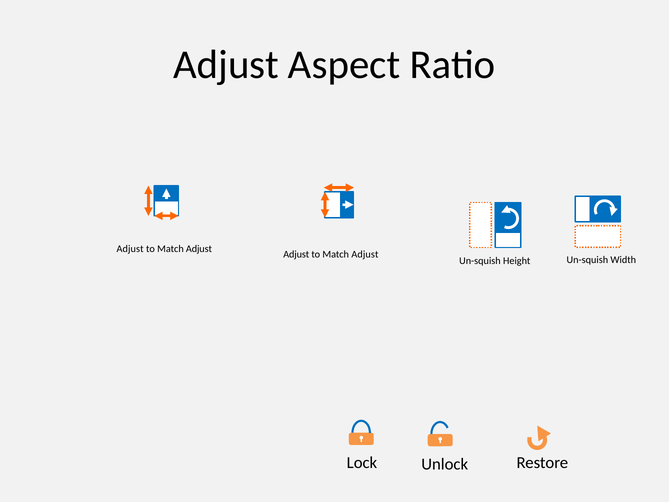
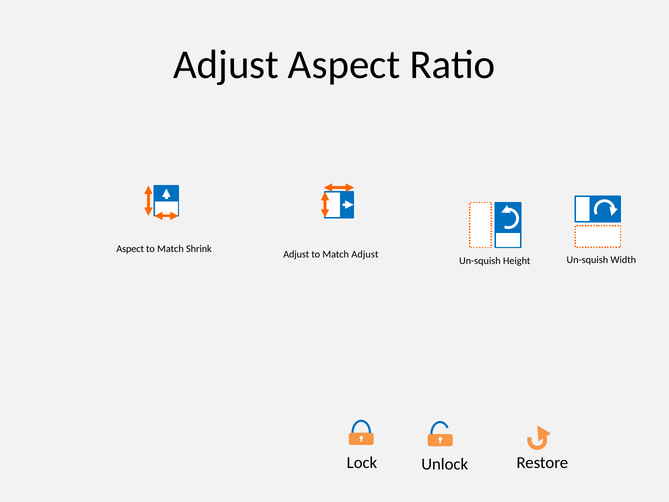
Adjust: Adjust -> Aspect (130, 249)
Adjust: Adjust -> Shrink (199, 249)
